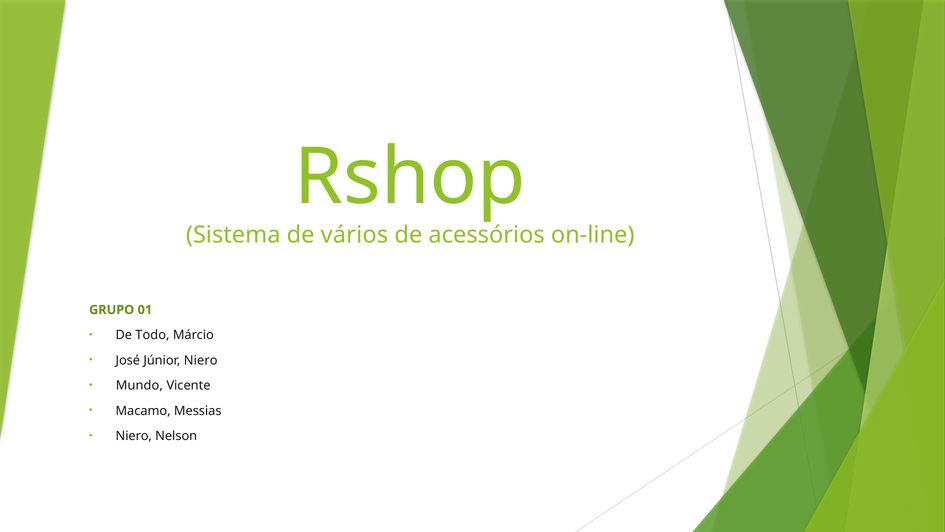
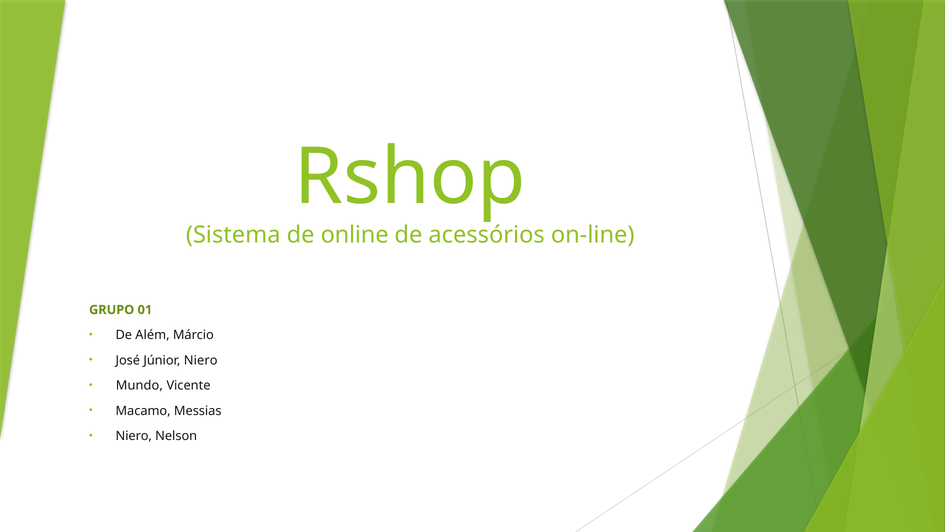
vários: vários -> online (355, 235)
Todo: Todo -> Além (152, 335)
